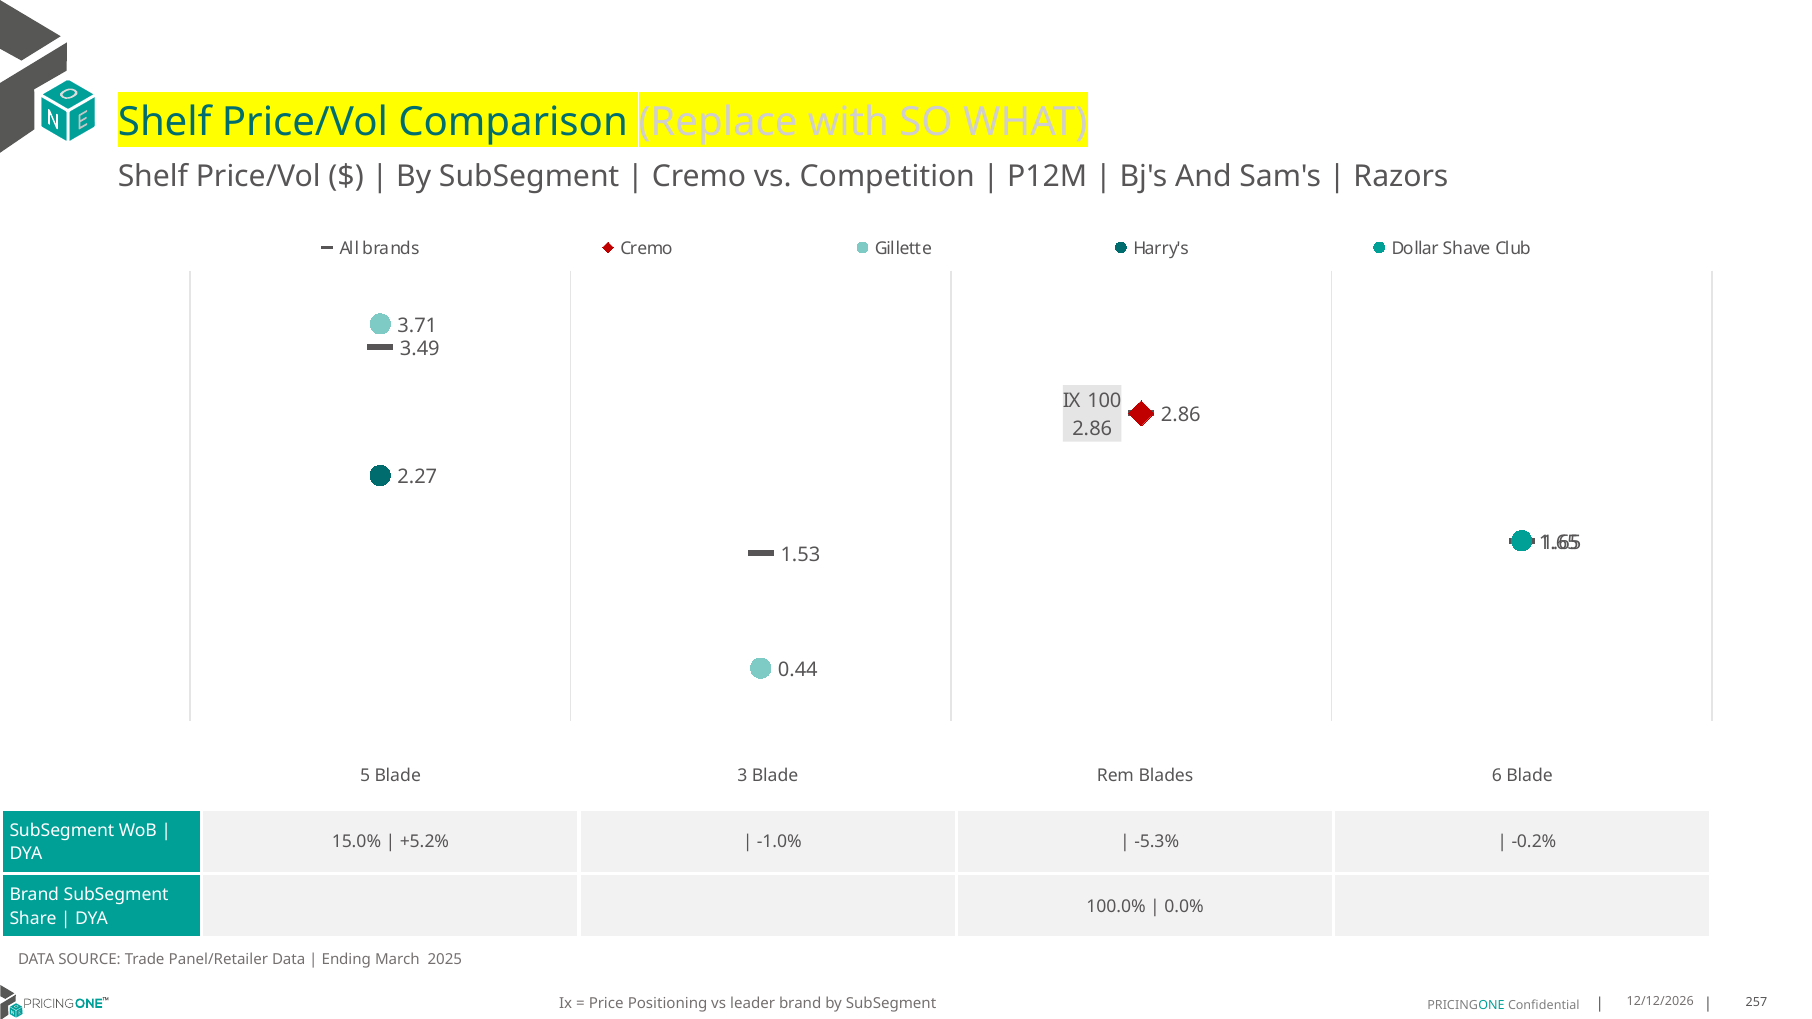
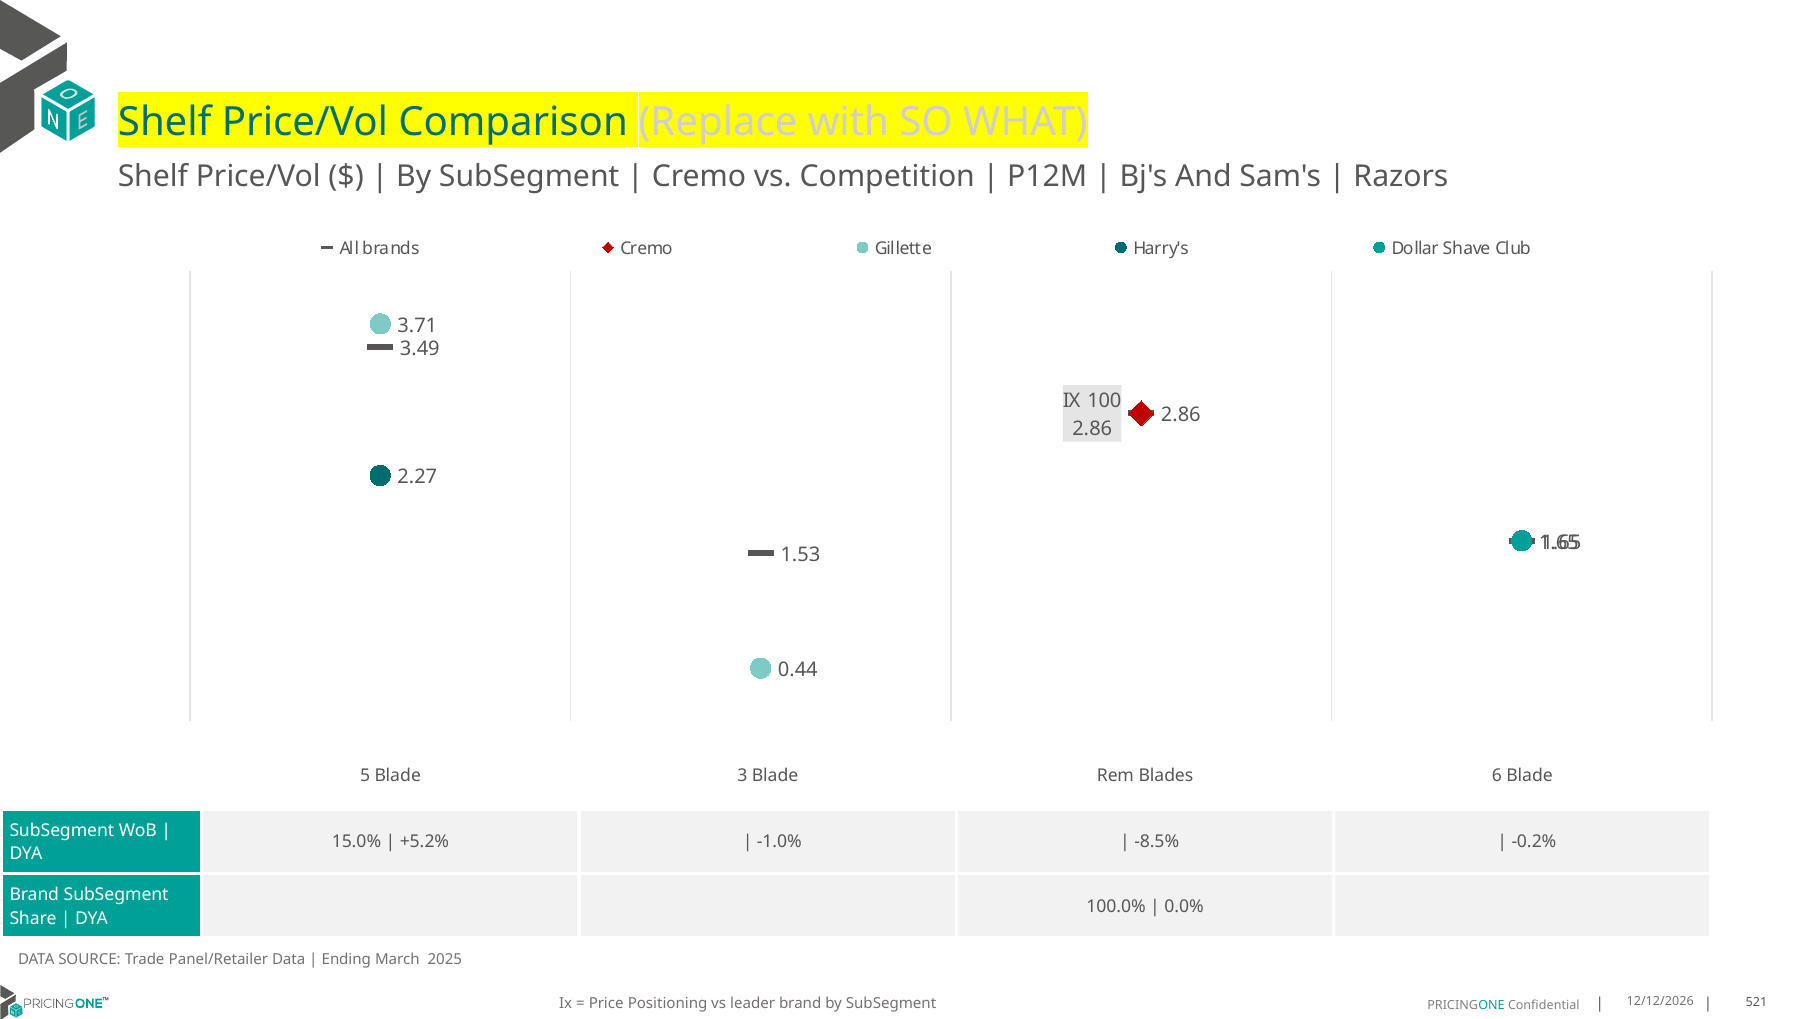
-5.3%: -5.3% -> -8.5% (1157, 842)
257: 257 -> 521 (1757, 1002)
